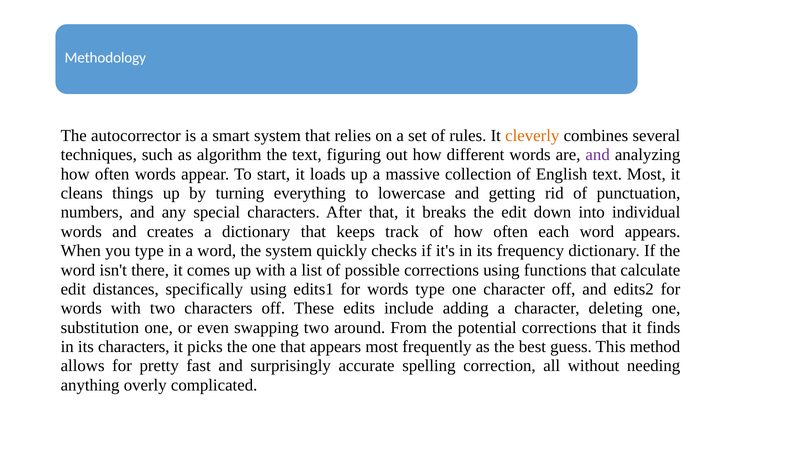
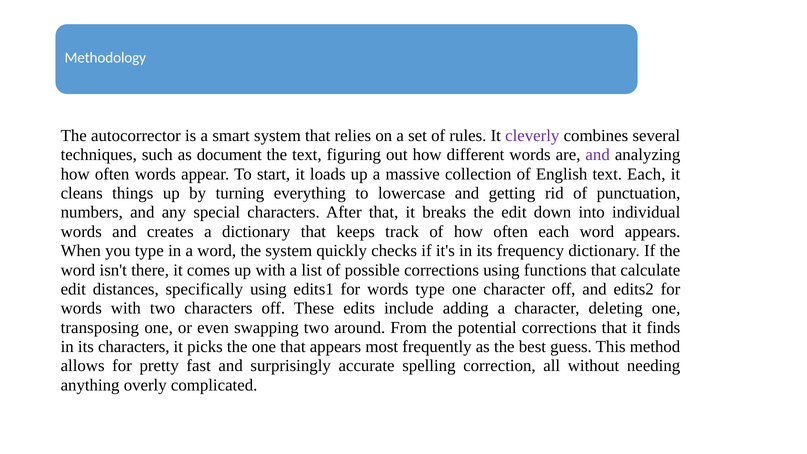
cleverly colour: orange -> purple (532, 136)
algorithm: algorithm -> document (229, 155)
text Most: Most -> Each (646, 174)
substitution: substitution -> transposing (100, 327)
